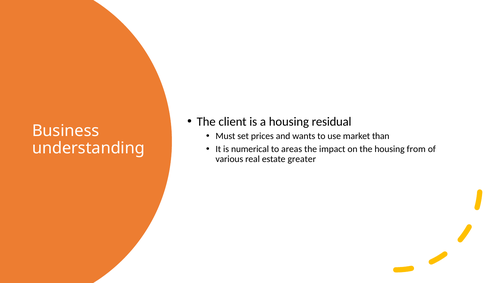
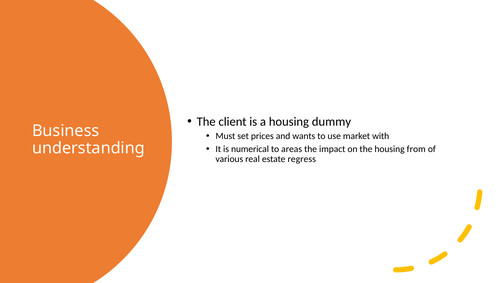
residual: residual -> dummy (331, 122)
than: than -> with (381, 136)
greater: greater -> regress (302, 159)
